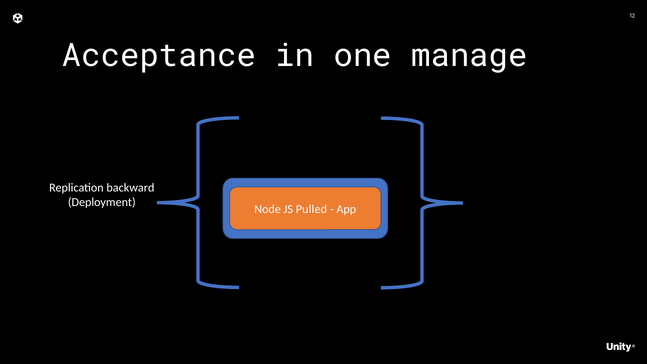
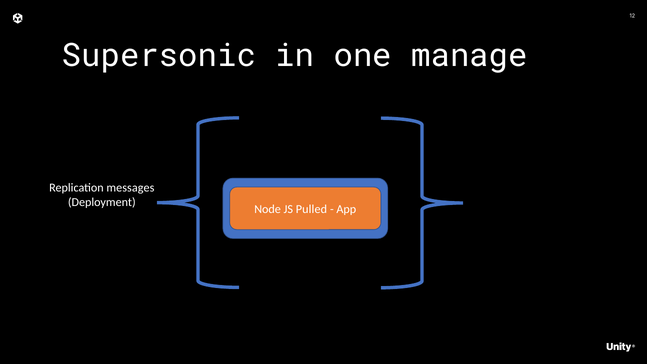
Acceptance: Acceptance -> Supersonic (159, 56)
backward: backward -> messages (130, 188)
